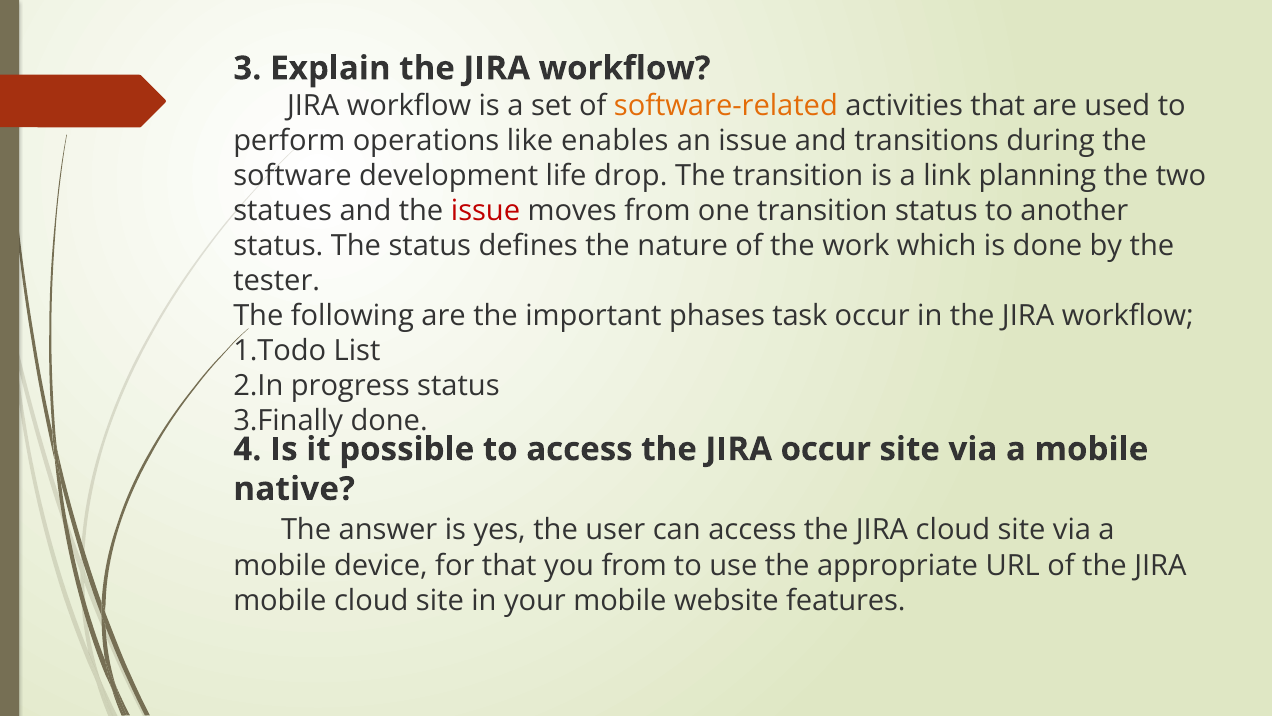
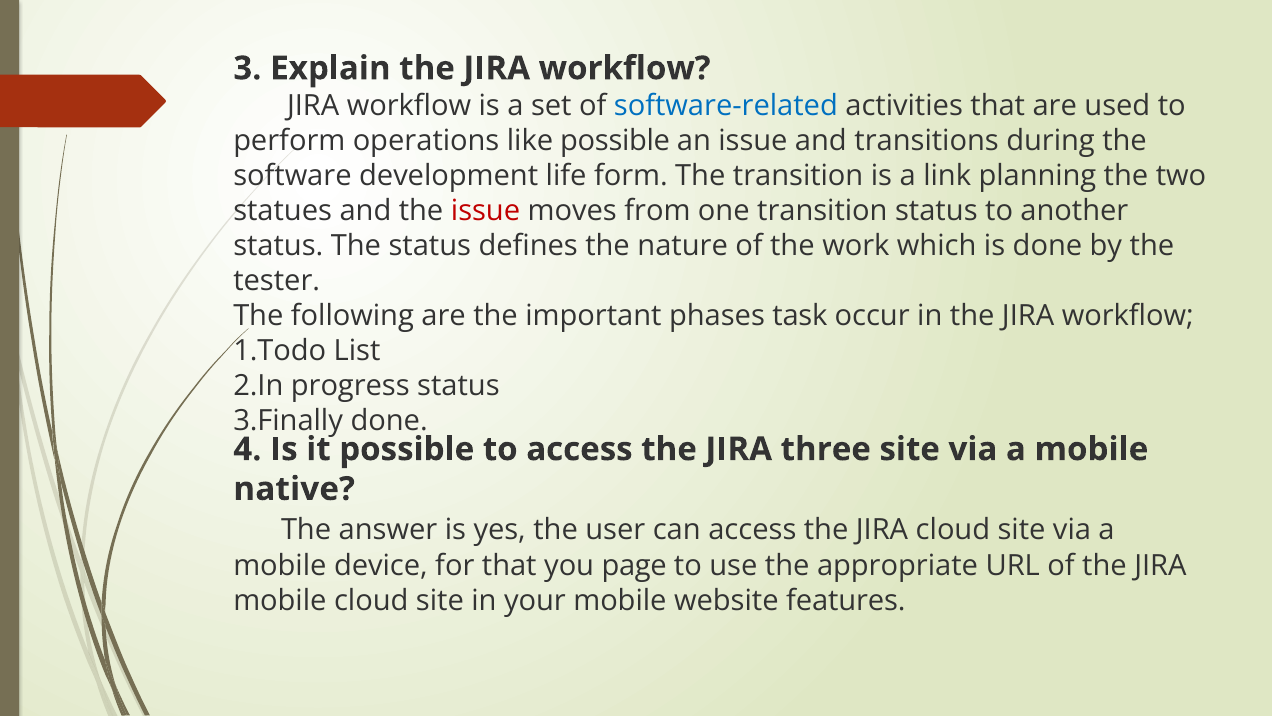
software-related colour: orange -> blue (726, 105)
like enables: enables -> possible (615, 140)
drop: drop -> form (631, 175)
JIRA occur: occur -> three (826, 449)
you from: from -> page (634, 565)
